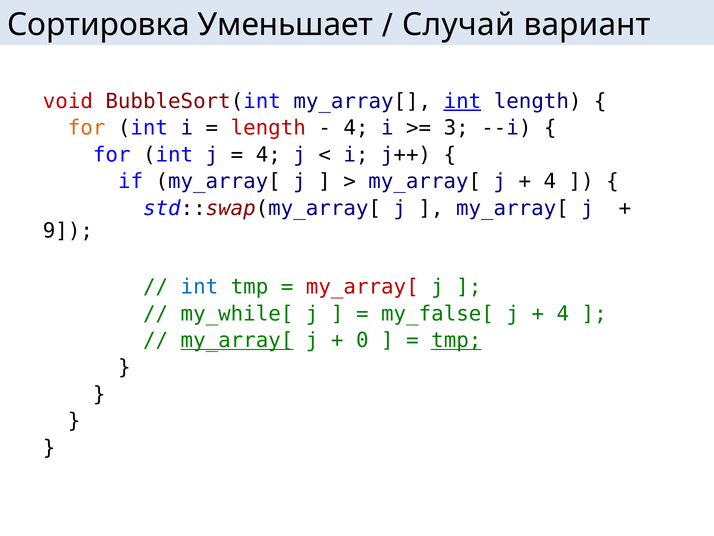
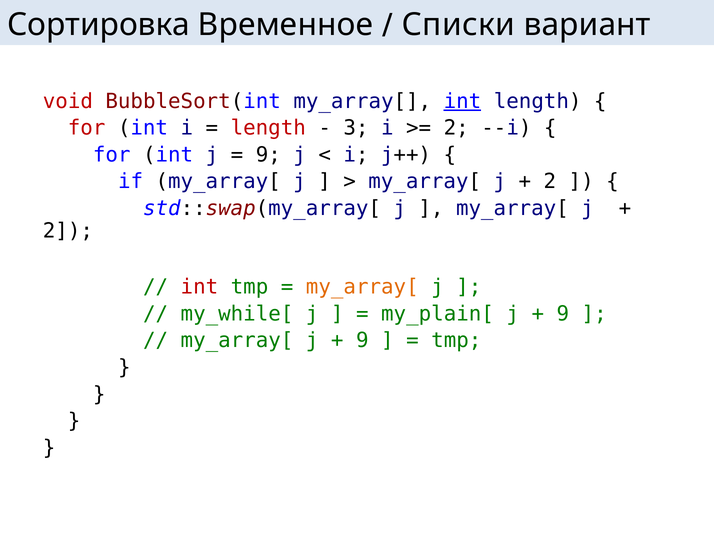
Уменьшает: Уменьшает -> Временное (285, 25)
Случай: Случай -> Списки (458, 25)
for colour: orange -> red (87, 128)
4: 4 -> 3 (356, 128)
3: 3 -> 2 (456, 128)
4: 4 -> 9 (268, 155)
4: 4 -> 2 (550, 181)
9: 9 -> 2 (68, 231)
int colour: blue -> red (199, 287)
my_array[ colour: red -> orange (362, 287)
my_false[: my_false[ -> my_plain[ (437, 313)
4: 4 -> 9 (563, 313)
my_array[ underline: present -> none (237, 340)
0: 0 -> 9 (362, 340)
tmp underline: present -> none (456, 340)
